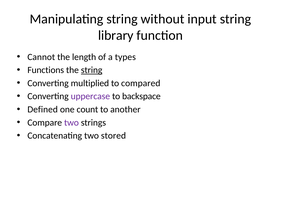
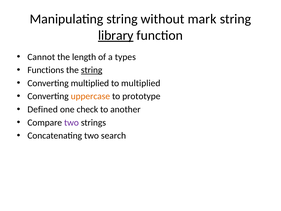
input: input -> mark (202, 19)
library underline: none -> present (116, 35)
to compared: compared -> multiplied (141, 83)
uppercase colour: purple -> orange (90, 96)
backspace: backspace -> prototype (141, 96)
count: count -> check (87, 109)
stored: stored -> search (113, 136)
